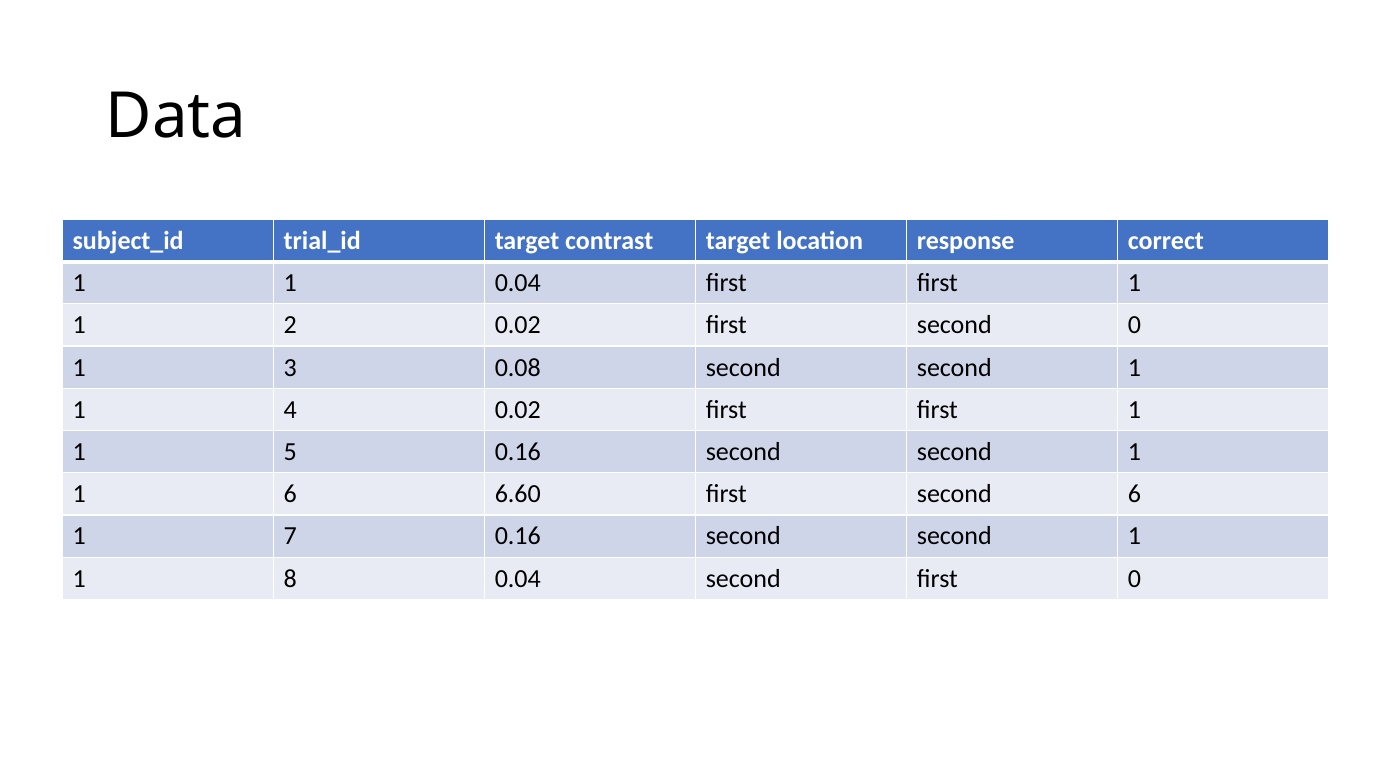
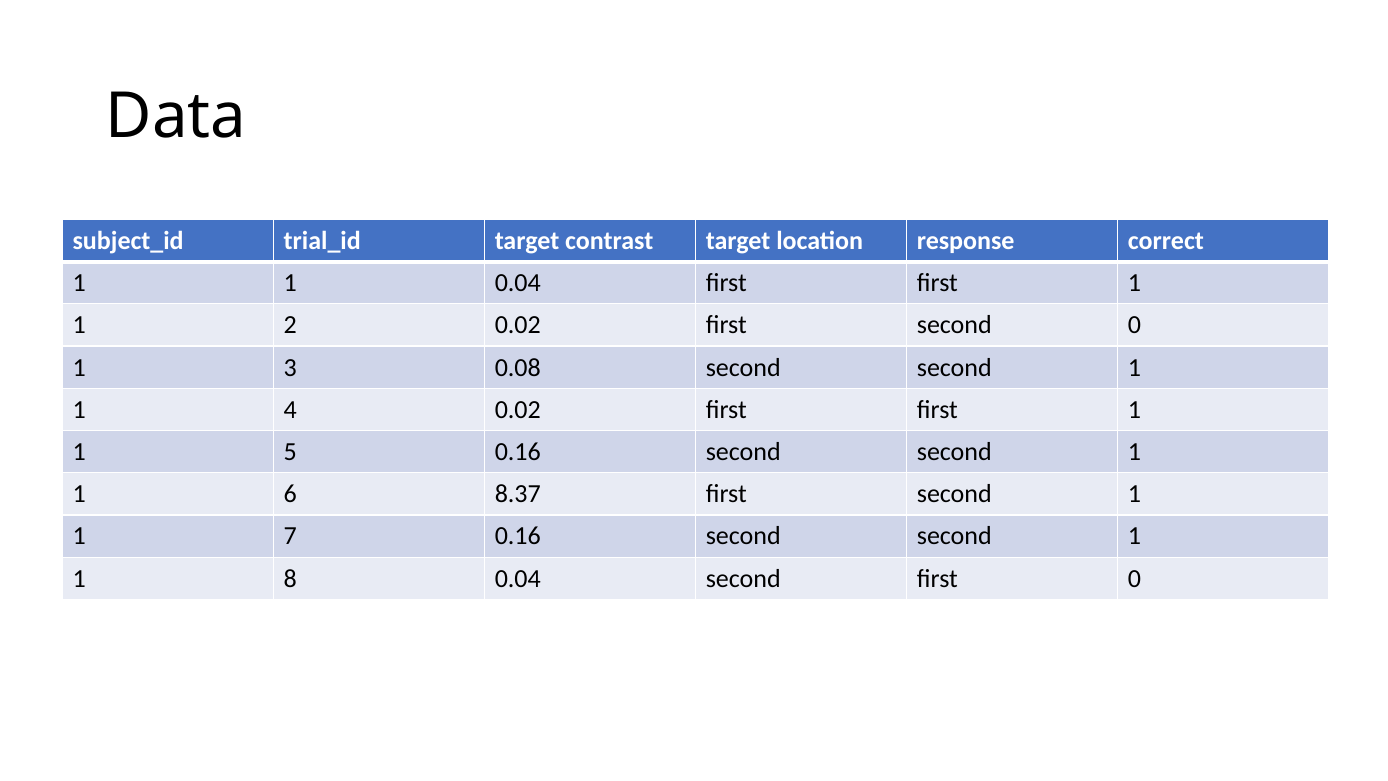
6.60: 6.60 -> 8.37 (518, 494)
first second 6: 6 -> 1 (1135, 494)
